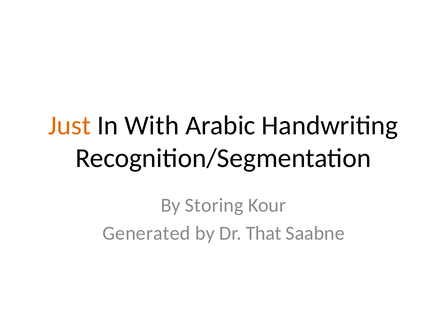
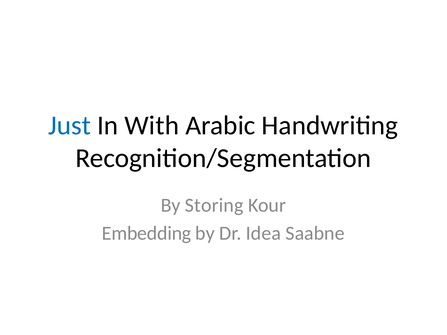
Just colour: orange -> blue (70, 126)
Generated: Generated -> Embedding (147, 233)
That: That -> Idea (263, 233)
